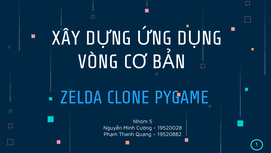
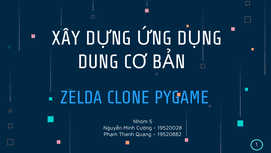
VÒNG: VÒNG -> DUNG (98, 62)
